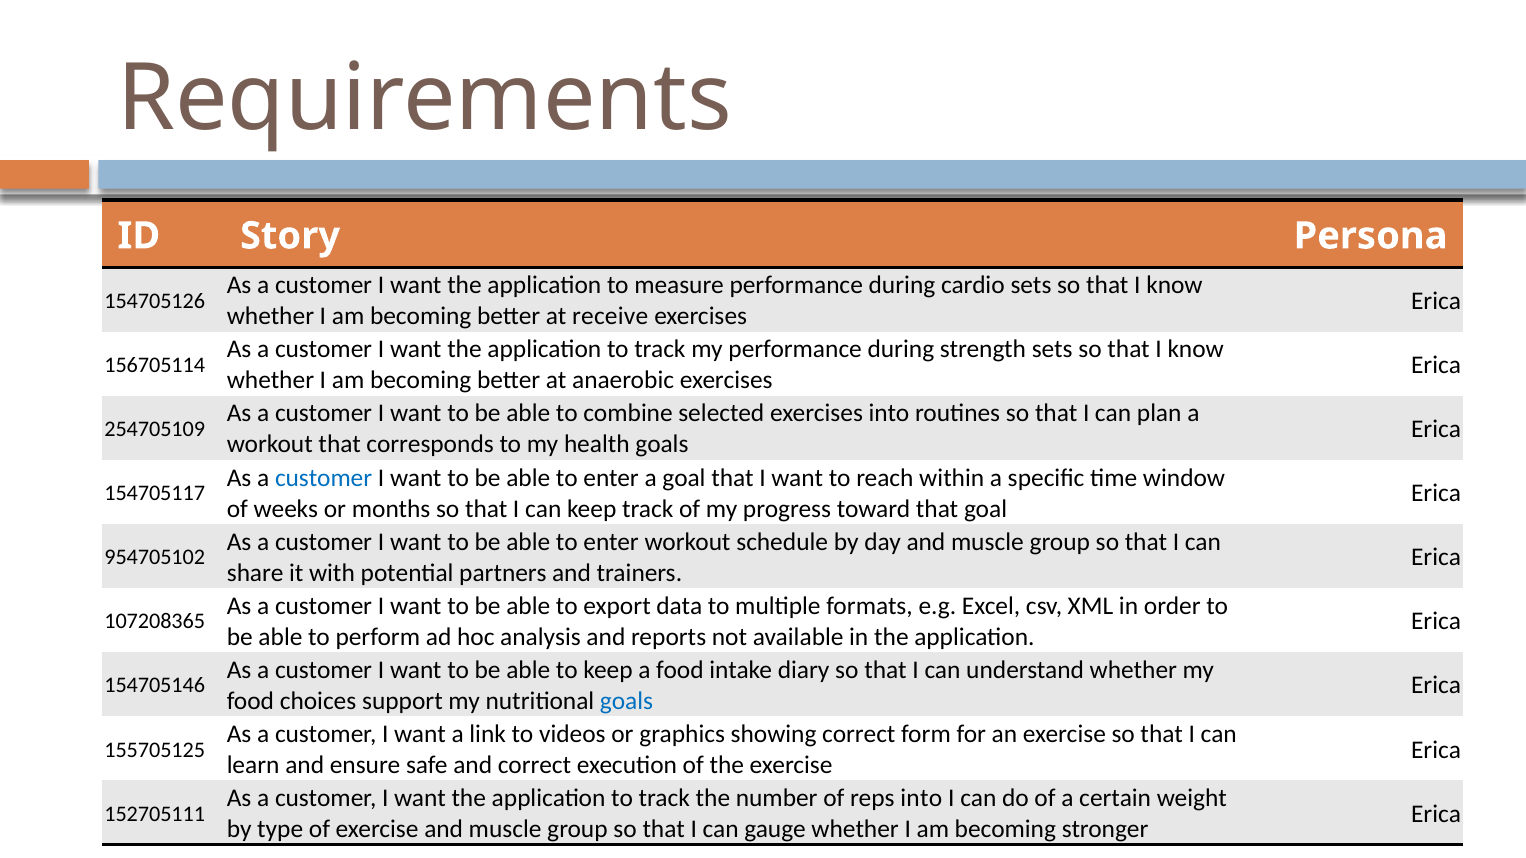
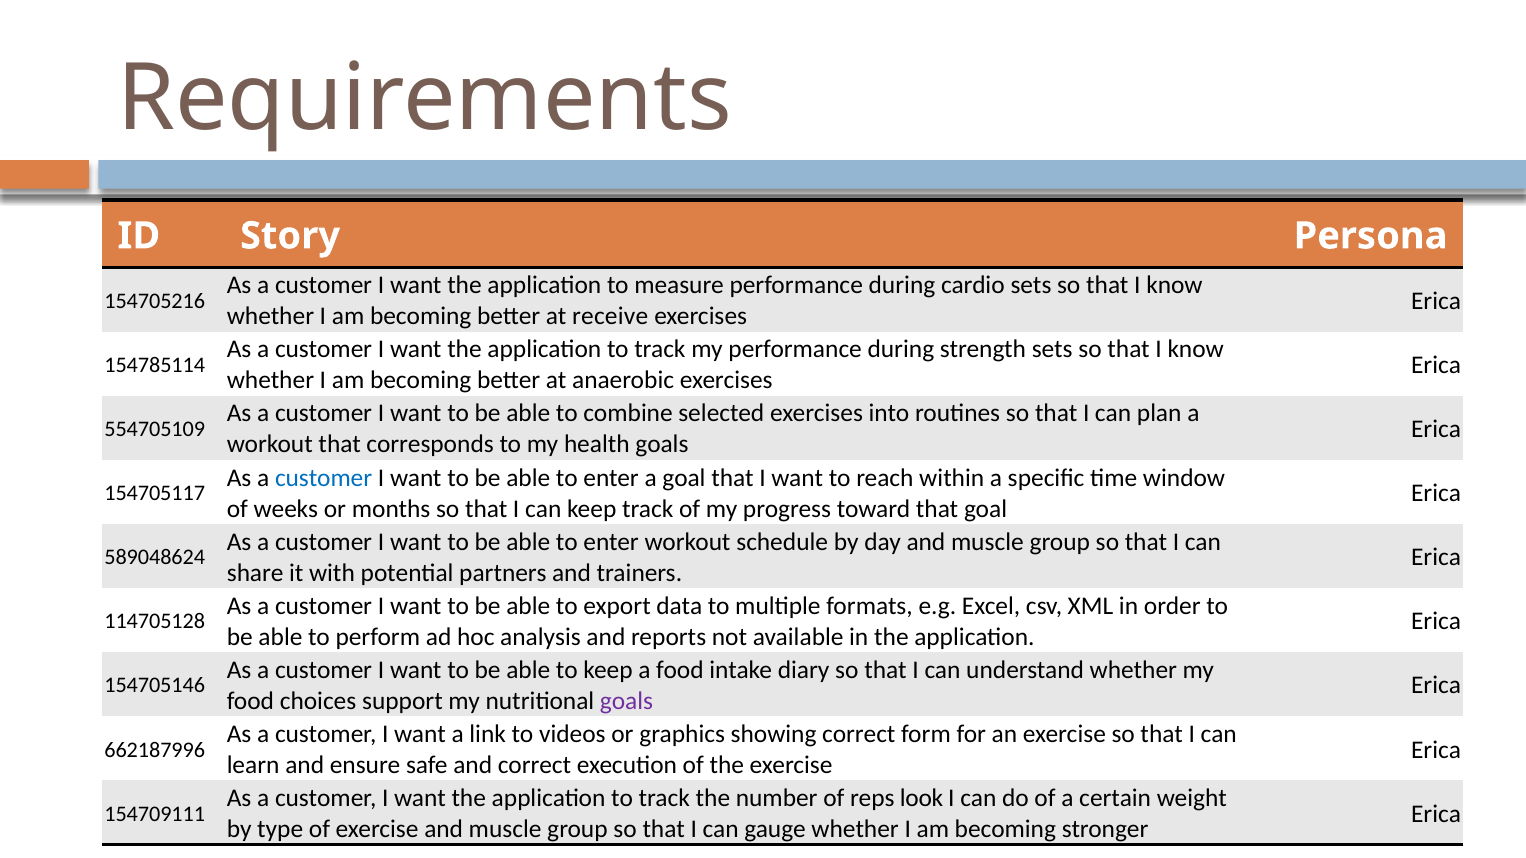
154705126: 154705126 -> 154705216 (155, 301)
156705114: 156705114 -> 154785114 (155, 365)
254705109: 254705109 -> 554705109 (155, 429)
954705102: 954705102 -> 589048624 (155, 558)
107208365: 107208365 -> 114705128 (155, 622)
goals colour: blue -> purple (627, 701)
155705125: 155705125 -> 662187996 (155, 750)
reps into: into -> look (922, 799)
152705111: 152705111 -> 154709111 (155, 814)
